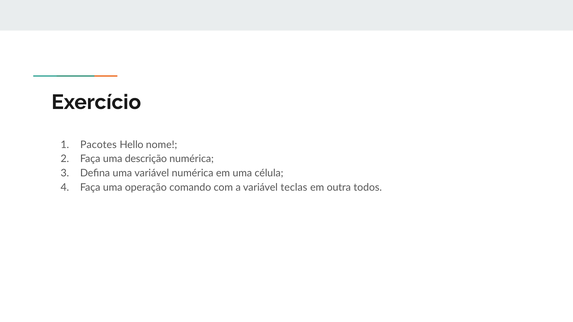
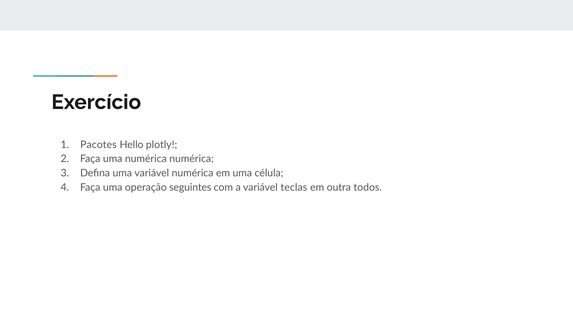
nome: nome -> plotly (162, 145)
uma descrição: descrição -> numérica (146, 159)
comando: comando -> seguintes (190, 188)
